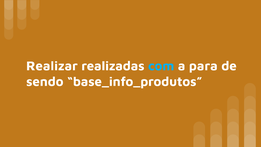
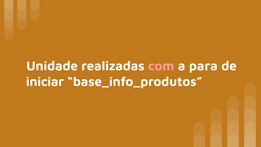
Realizar: Realizar -> Unidade (52, 66)
com colour: light blue -> pink (161, 66)
sendo: sendo -> iniciar (45, 82)
